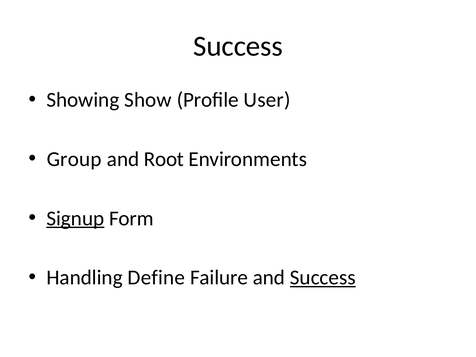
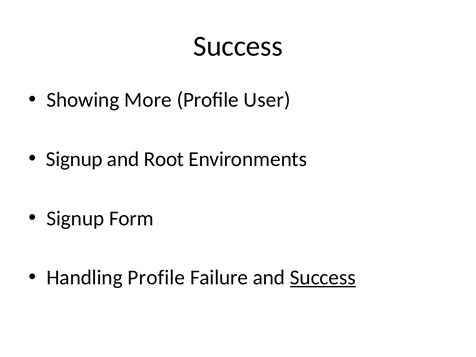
Show: Show -> More (148, 100)
Group: Group -> Signup (74, 159)
Signup underline: present -> none (75, 218)
Handling Define: Define -> Profile (156, 278)
